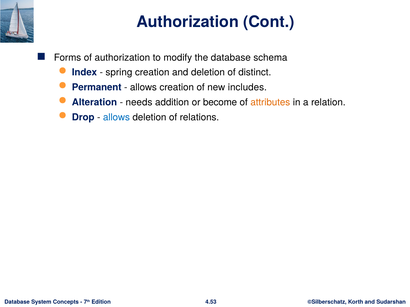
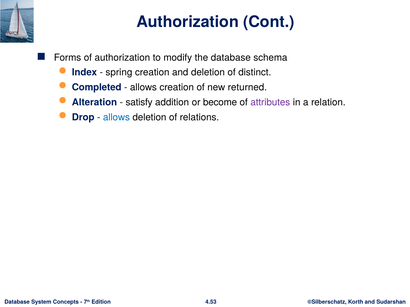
Permanent: Permanent -> Completed (97, 88)
includes: includes -> returned (247, 88)
needs: needs -> satisfy (139, 103)
attributes colour: orange -> purple (270, 103)
